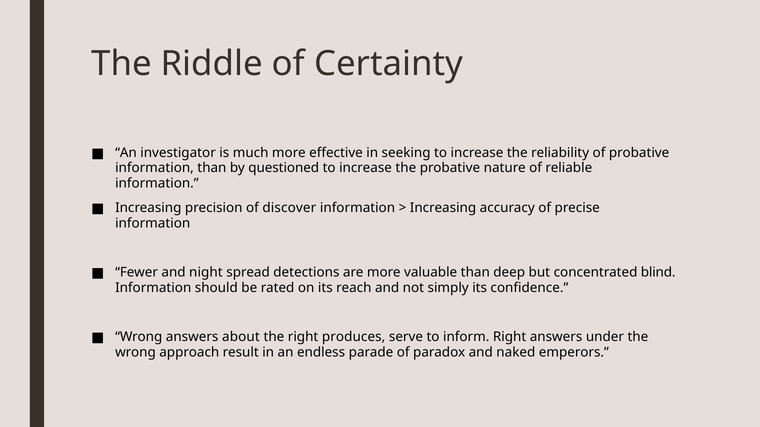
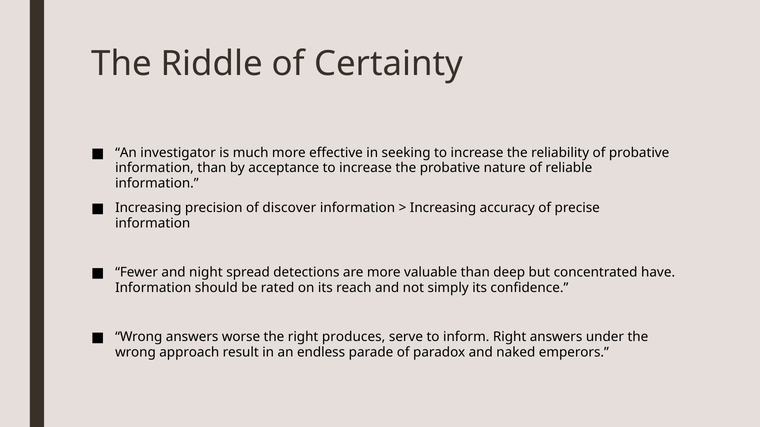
questioned: questioned -> acceptance (284, 168)
blind: blind -> have (658, 273)
about: about -> worse (241, 337)
